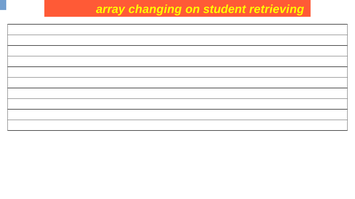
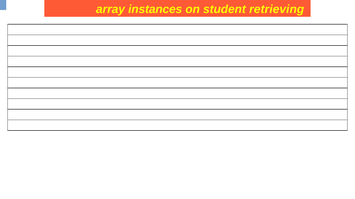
changing: changing -> instances (155, 9)
